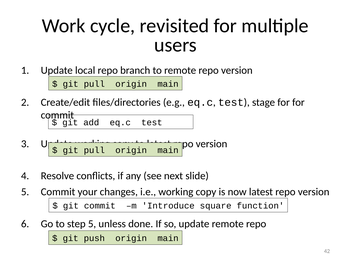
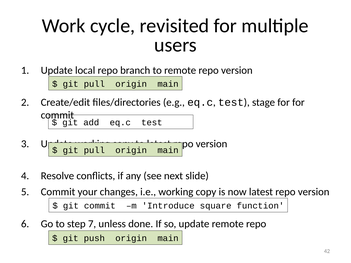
step 5: 5 -> 7 (92, 224)
